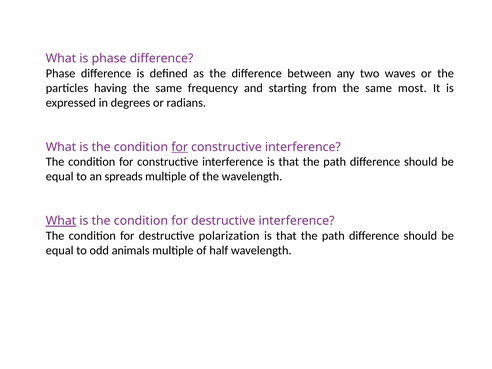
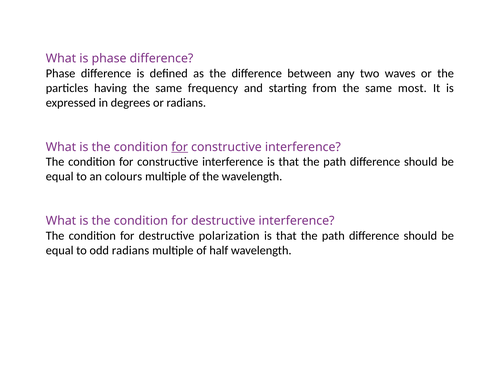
spreads: spreads -> colours (123, 177)
What underline: present -> none (61, 221)
odd animals: animals -> radians (131, 250)
